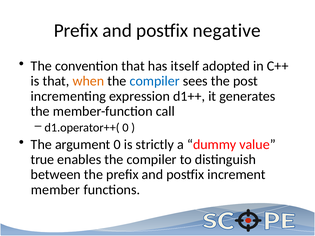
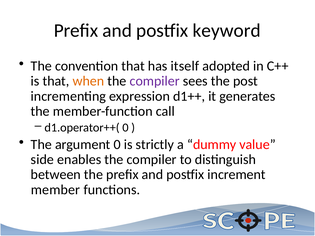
negative: negative -> keyword (227, 30)
compiler colour: blue -> purple (155, 81)
true: true -> side (42, 160)
